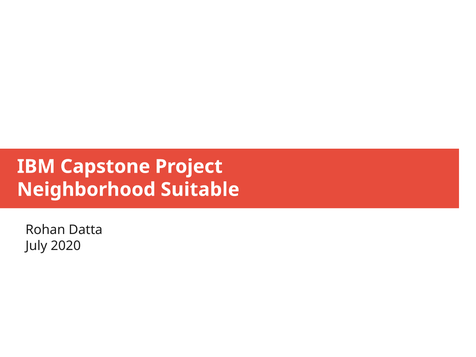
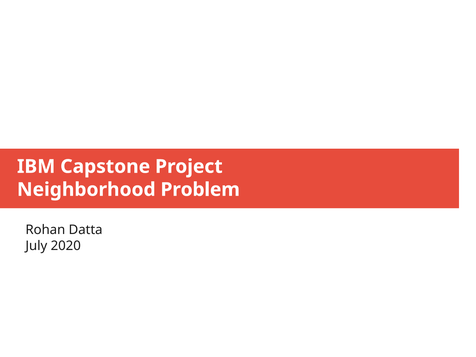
Suitable: Suitable -> Problem (200, 190)
